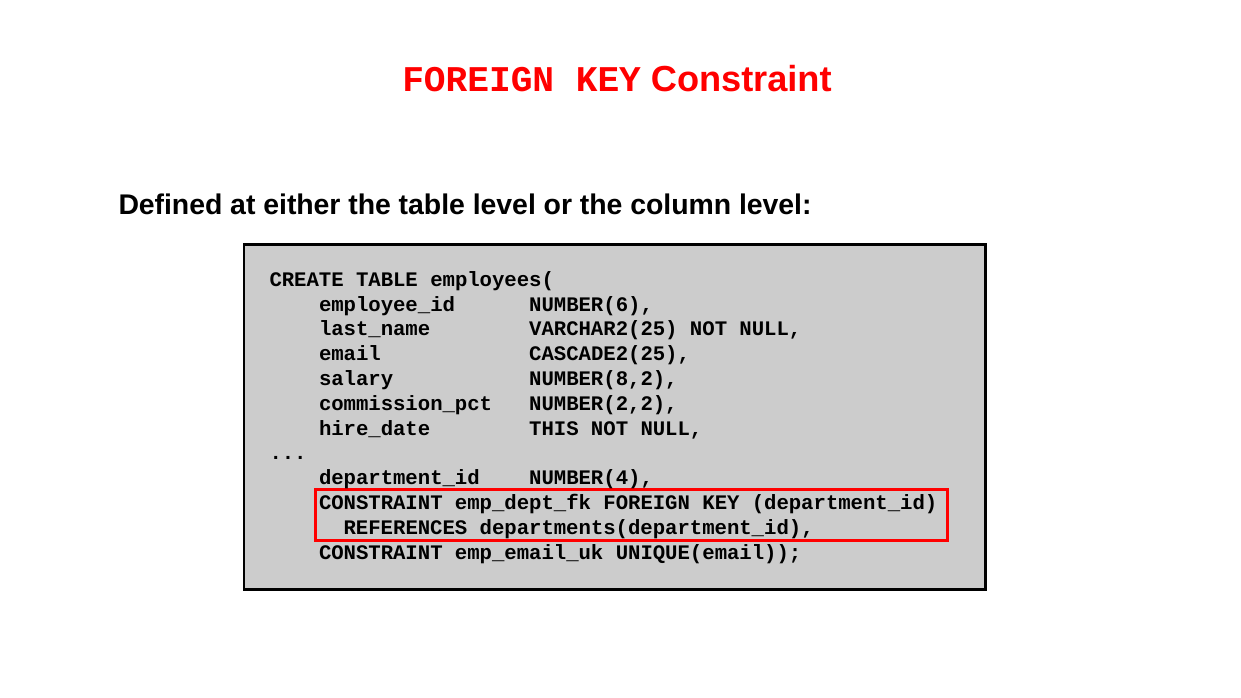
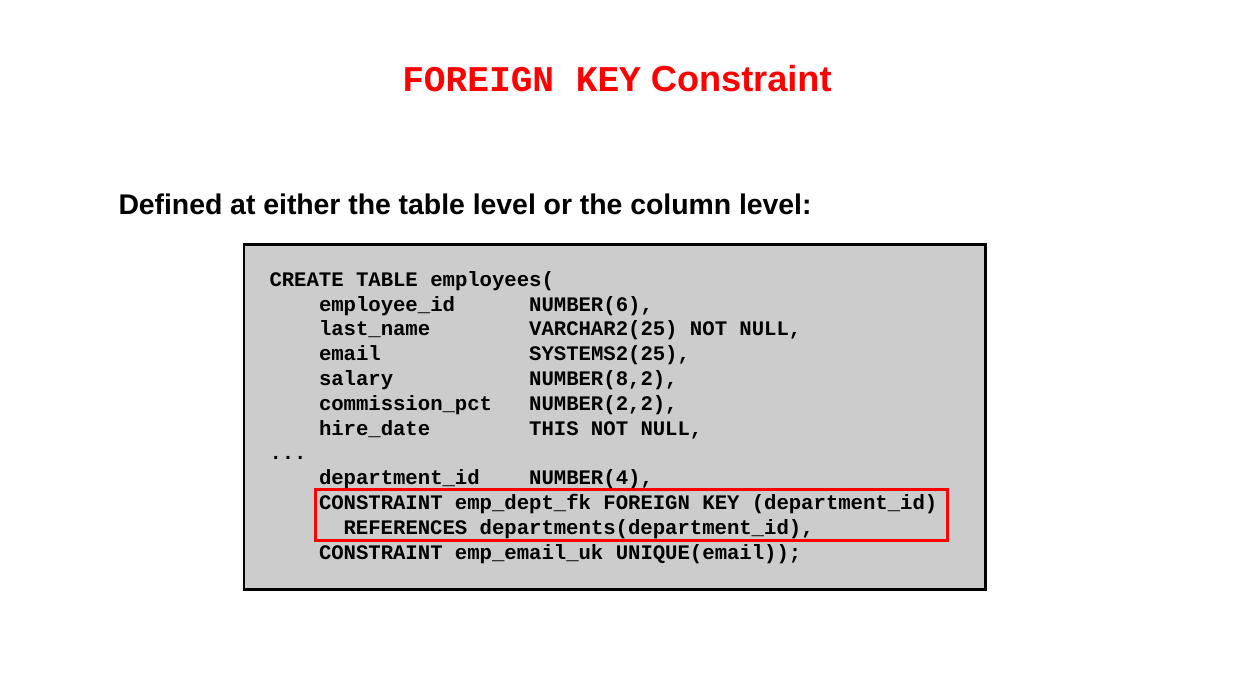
CASCADE2(25: CASCADE2(25 -> SYSTEMS2(25 (610, 354)
